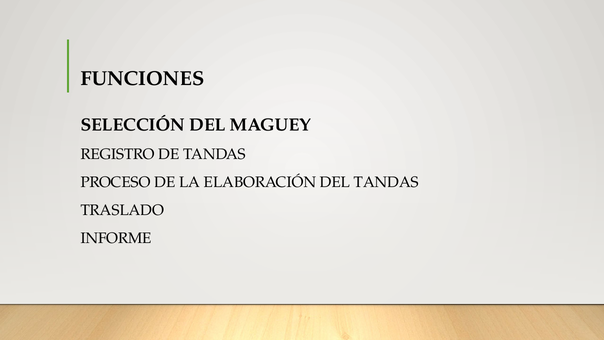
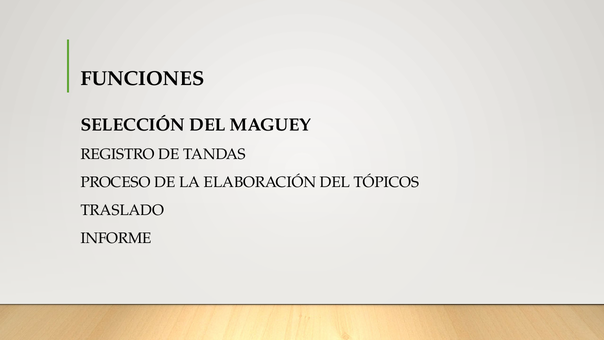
DEL TANDAS: TANDAS -> TÓPICOS (386, 182)
